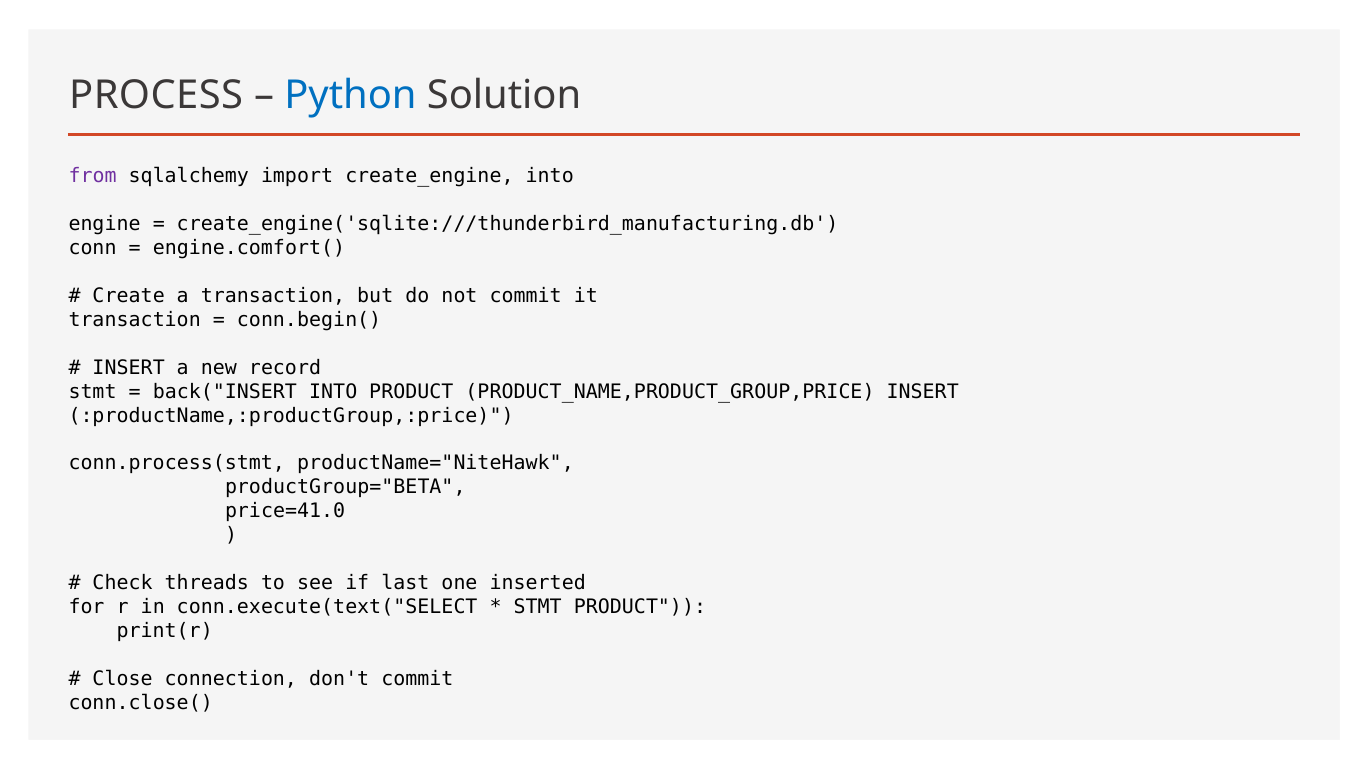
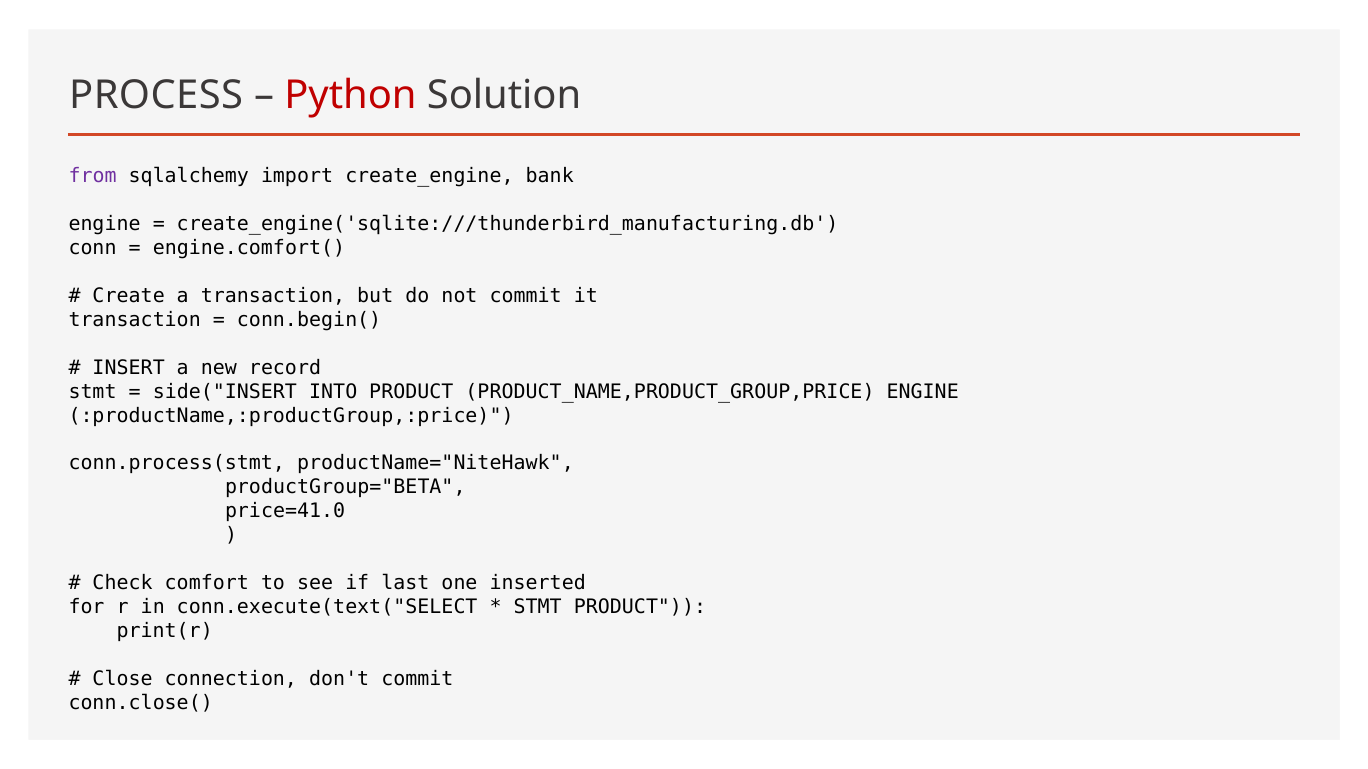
Python colour: blue -> red (350, 96)
create_engine into: into -> bank (550, 176)
back("INSERT: back("INSERT -> side("INSERT (225, 392)
PRODUCT_NAME,PRODUCT_GROUP,PRICE INSERT: INSERT -> ENGINE (923, 392)
threads: threads -> comfort (207, 583)
